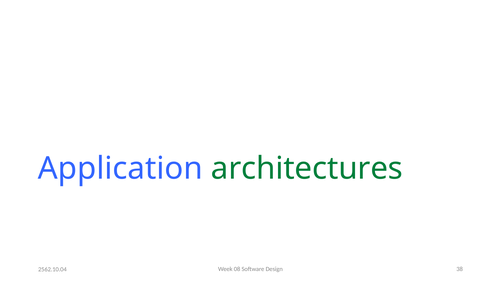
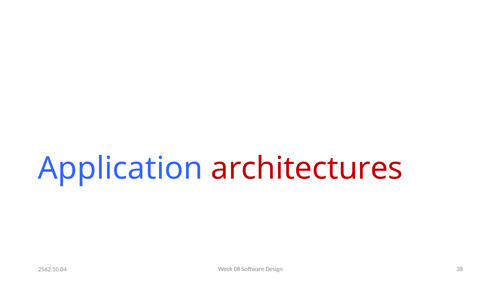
architectures colour: green -> red (307, 168)
